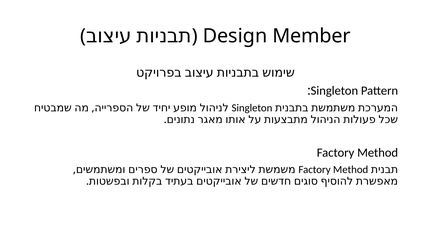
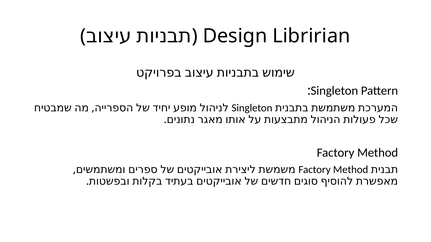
Member: Member -> Libririan (311, 36)
